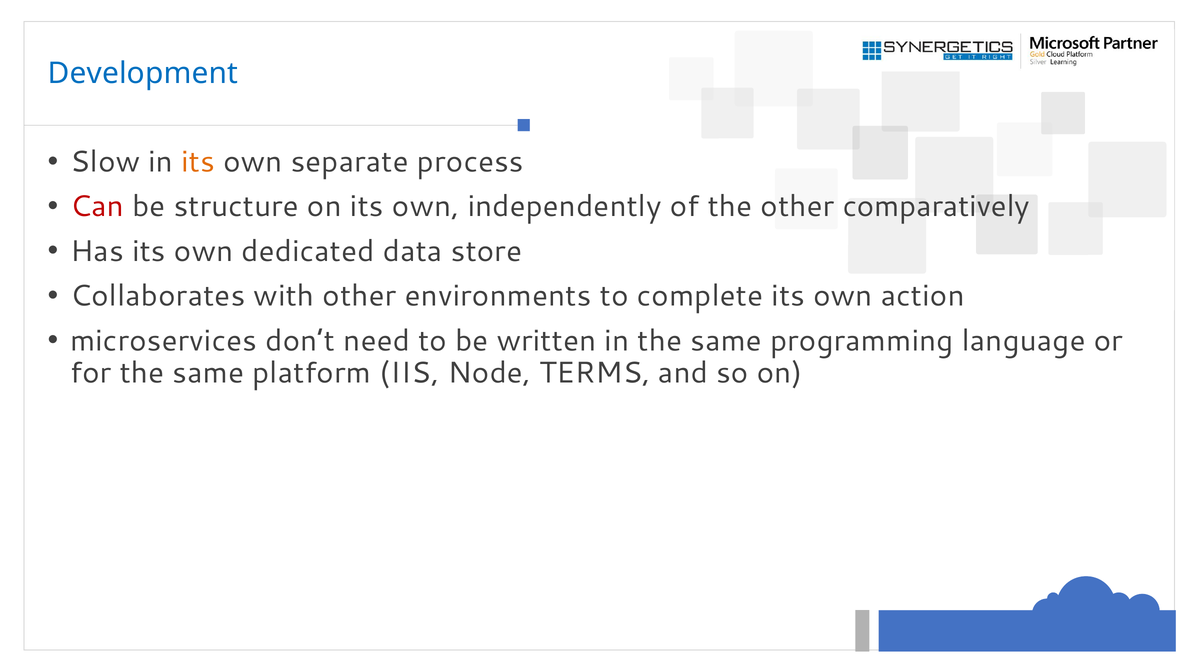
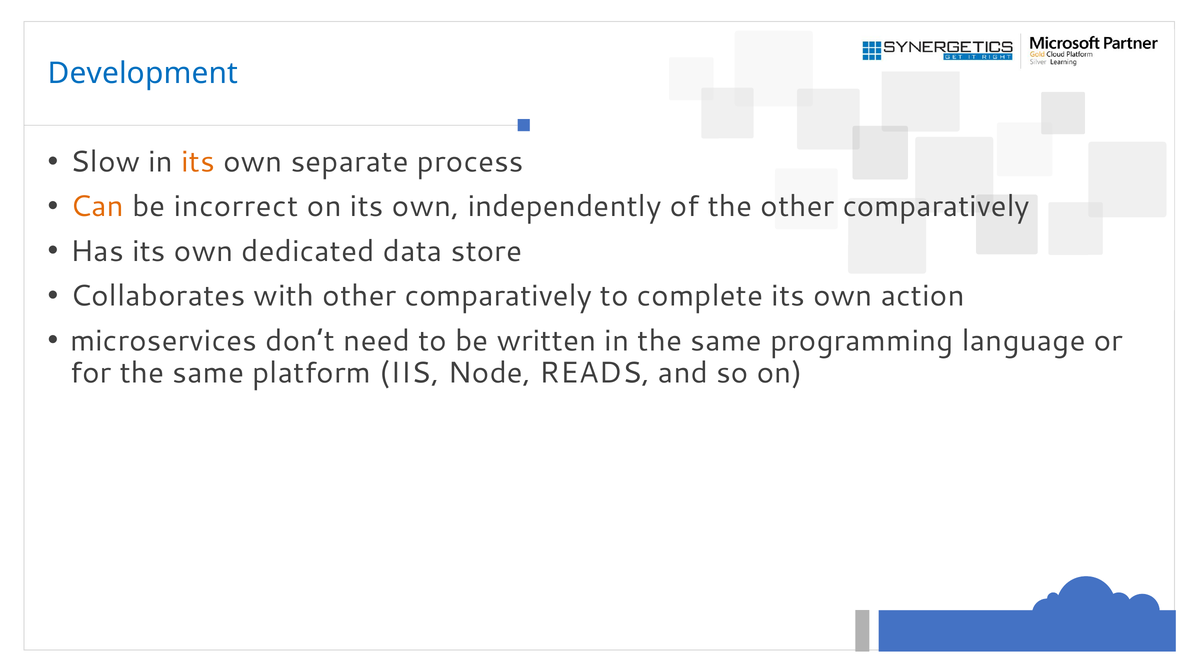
Can colour: red -> orange (97, 207)
structure: structure -> incorrect (236, 207)
with other environments: environments -> comparatively (498, 296)
TERMS: TERMS -> READS (595, 373)
